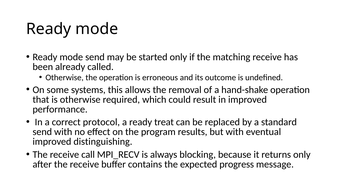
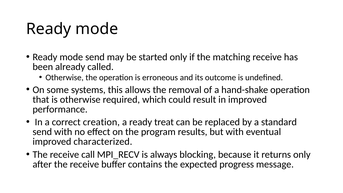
protocol: protocol -> creation (101, 122)
distinguishing: distinguishing -> characterized (103, 142)
